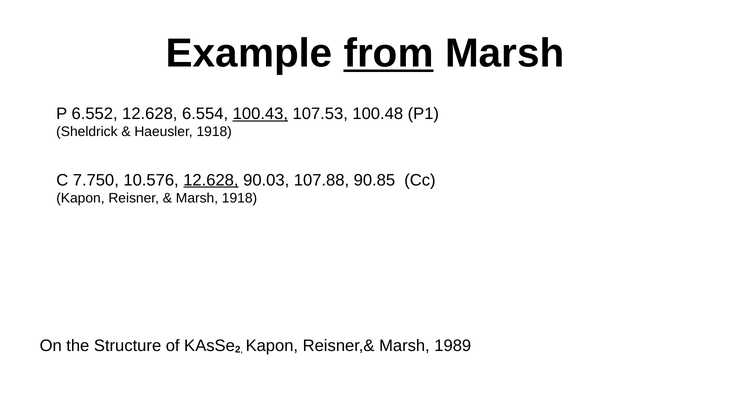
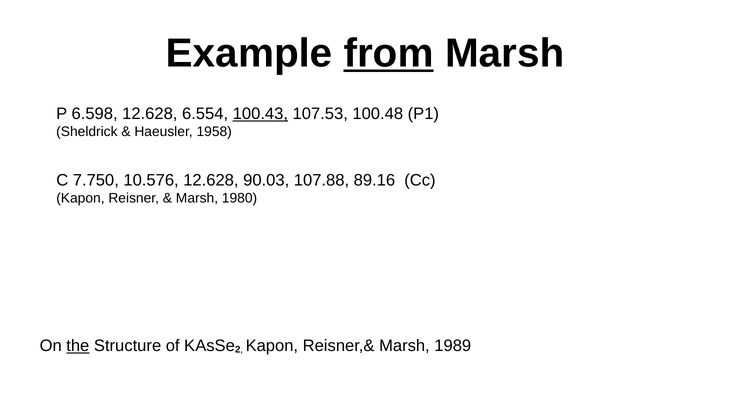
6.552: 6.552 -> 6.598 (95, 114)
Haeusler 1918: 1918 -> 1958 (214, 132)
12.628 underline: present -> none (211, 180)
90.85: 90.85 -> 89.16 (374, 180)
Marsh 1918: 1918 -> 1980 (240, 198)
the underline: none -> present (78, 346)
